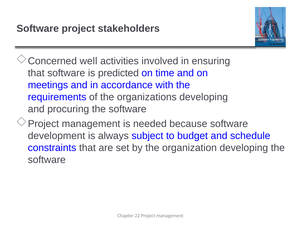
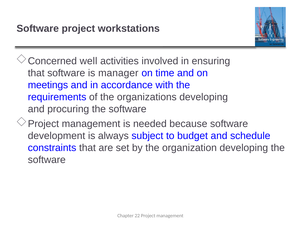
stakeholders: stakeholders -> workstations (129, 29)
predicted: predicted -> manager (118, 73)
